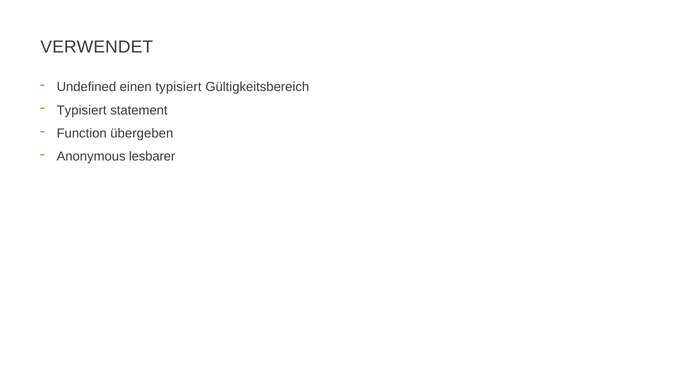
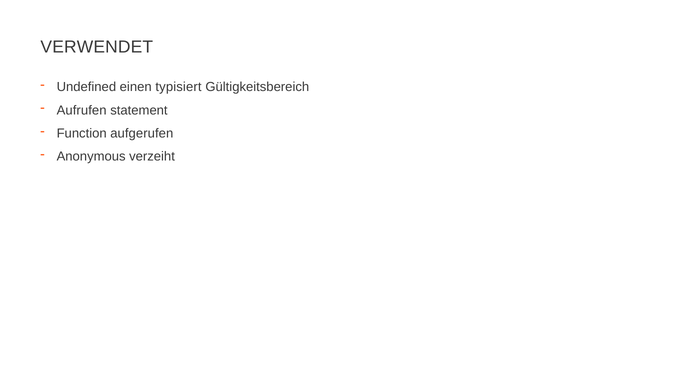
Typisiert: Typisiert -> Aufrufen (82, 110)
übergeben: übergeben -> aufgerufen (142, 133)
lesbarer: lesbarer -> verzeiht (152, 157)
